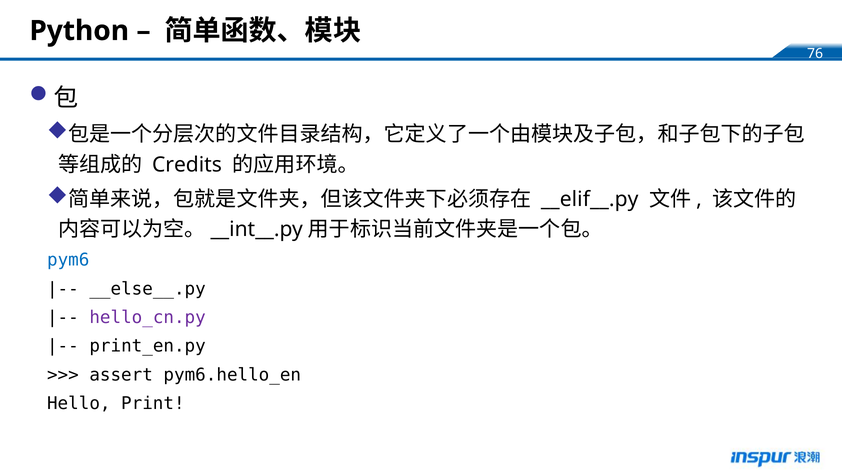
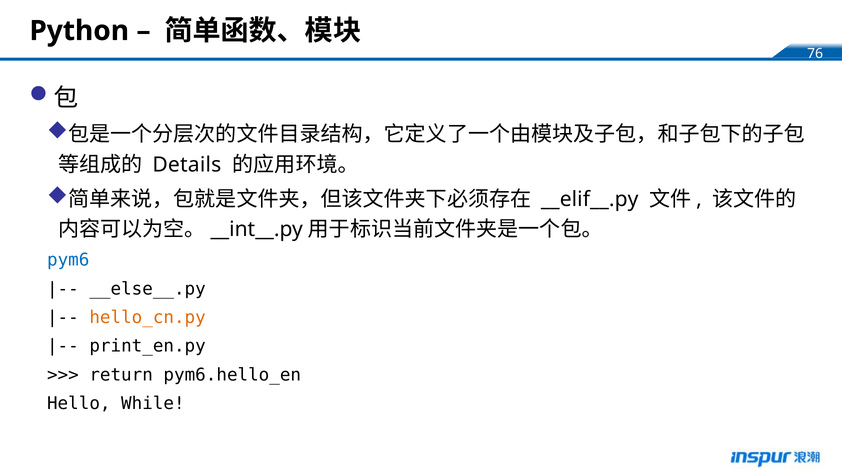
Credits: Credits -> Details (187, 165)
hello_cn.py colour: purple -> orange (148, 318)
assert: assert -> return (121, 375)
Print: Print -> While (153, 404)
